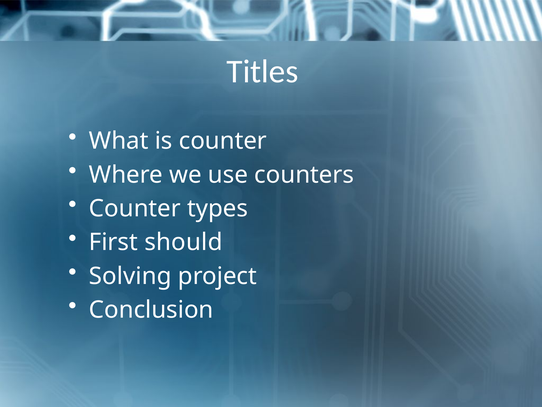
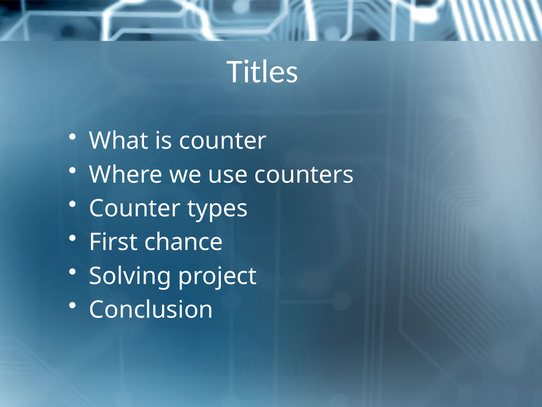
should: should -> chance (184, 242)
